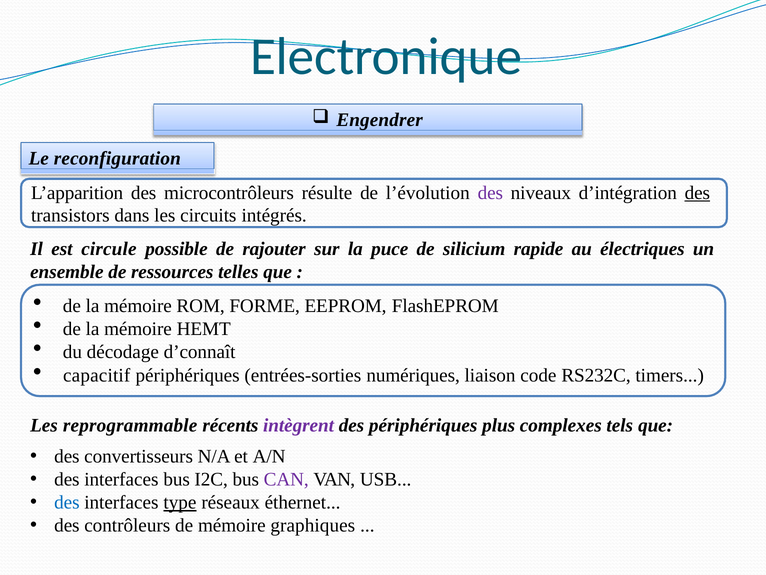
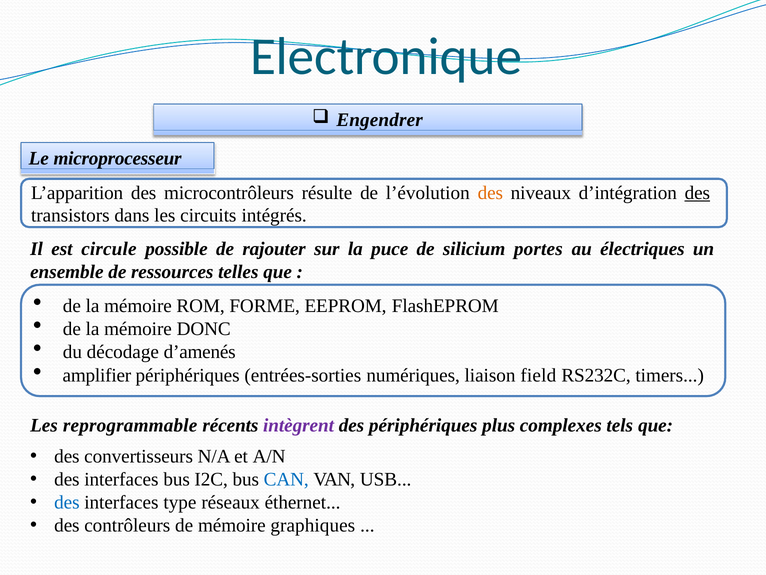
reconfiguration: reconfiguration -> microprocesseur (118, 158)
des colour: purple -> orange (490, 193)
rapide: rapide -> portes (538, 249)
HEMT: HEMT -> DONC (204, 329)
d’connaît: d’connaît -> d’amenés (200, 351)
capacitif: capacitif -> amplifier (97, 375)
code: code -> field (538, 375)
CAN colour: purple -> blue (286, 479)
type underline: present -> none (180, 502)
